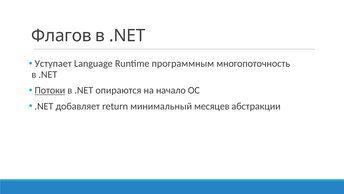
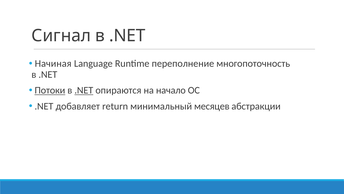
Флагов: Флагов -> Сигнал (61, 36)
Уступает: Уступает -> Начиная (53, 64)
программным: программным -> переполнение (183, 64)
.NET underline: none -> present (84, 90)
